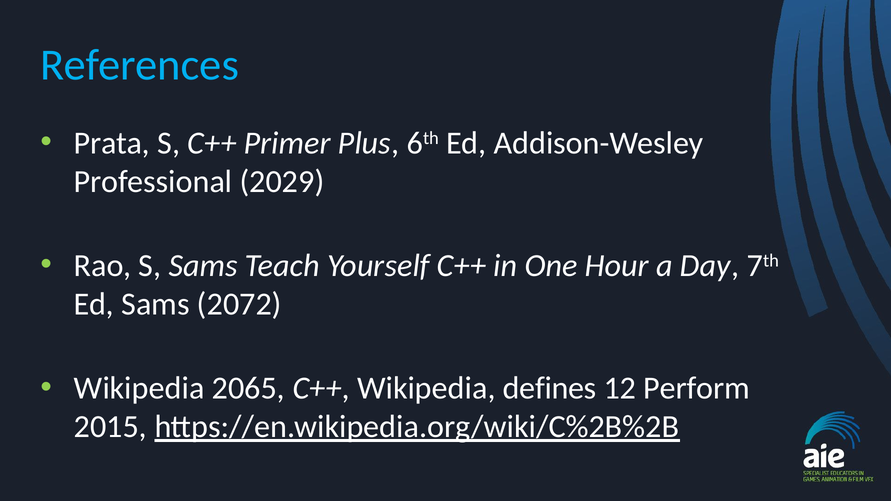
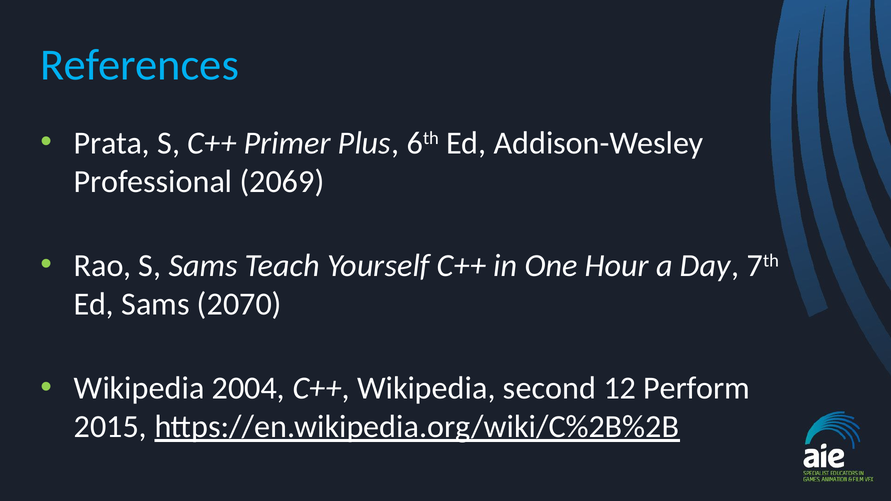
2029: 2029 -> 2069 (282, 182)
2072: 2072 -> 2070 (239, 304)
2065: 2065 -> 2004 (248, 388)
defines: defines -> second (550, 388)
